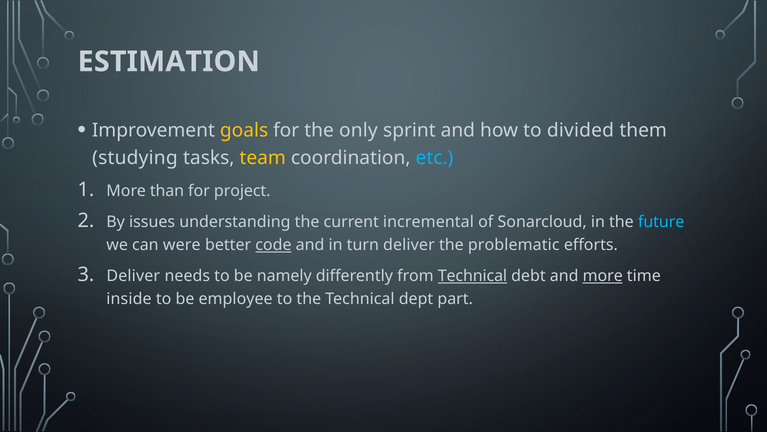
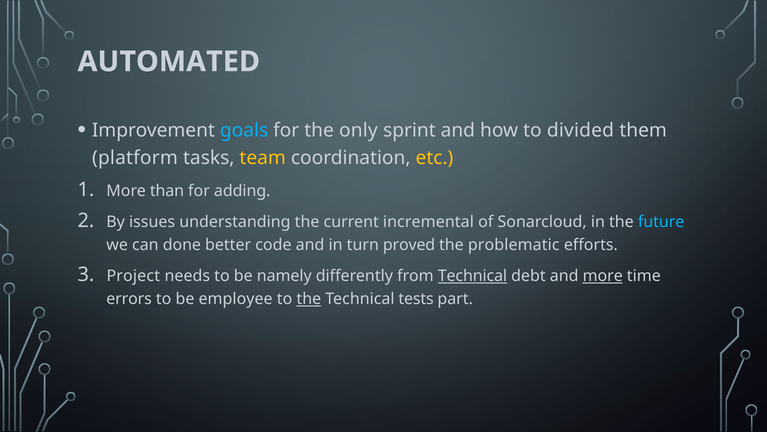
ESTIMATION: ESTIMATION -> AUTOMATED (169, 62)
goals colour: yellow -> light blue (244, 130)
studying: studying -> platform (135, 158)
etc colour: light blue -> yellow (434, 158)
project: project -> adding (242, 191)
were: were -> done (182, 245)
code underline: present -> none (273, 245)
turn deliver: deliver -> proved (409, 245)
Deliver: Deliver -> Project (133, 276)
inside: inside -> errors (129, 299)
the underline: none -> present (309, 299)
dept: dept -> tests (416, 299)
